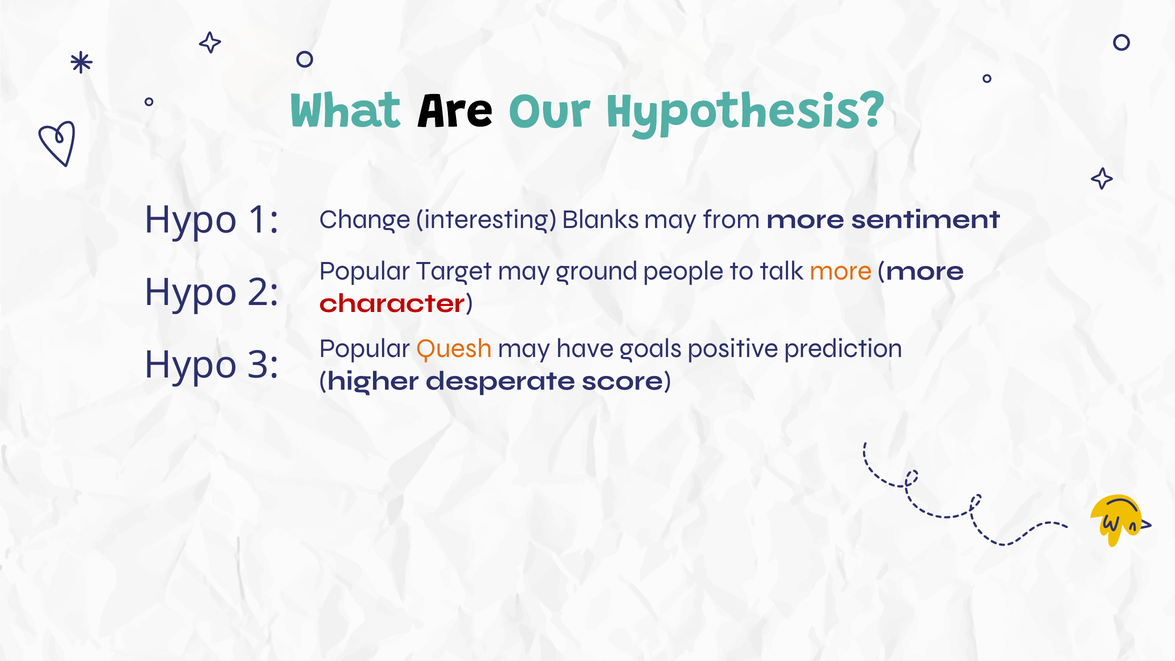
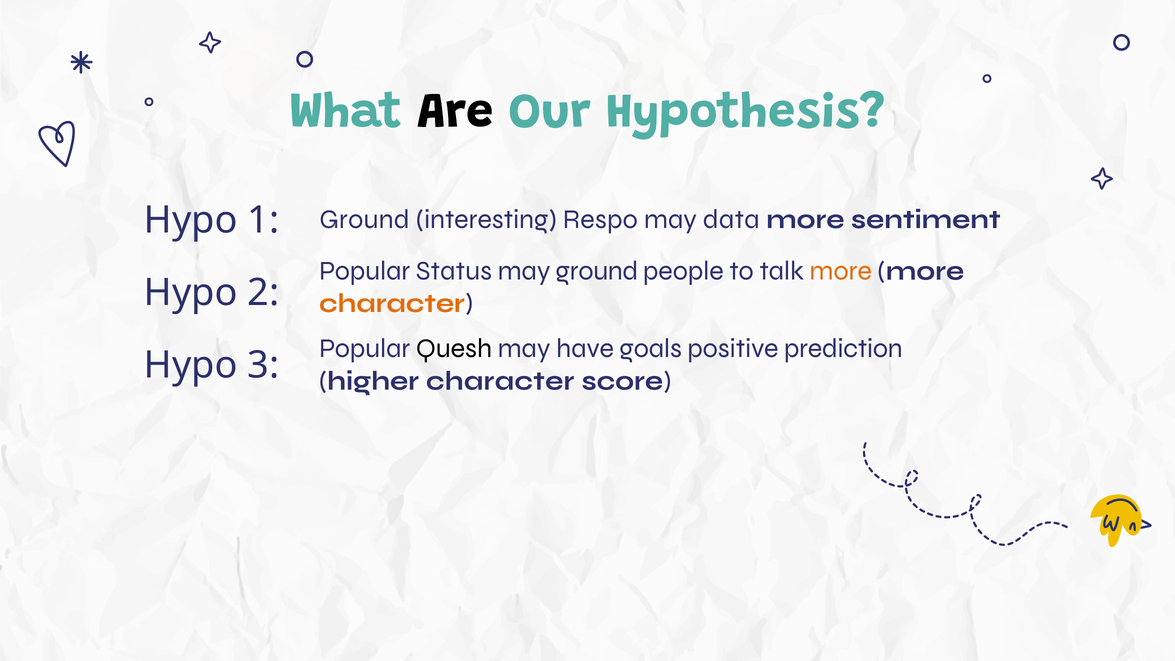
Change: Change -> Ground (365, 219)
Blanks: Blanks -> Respo (600, 219)
from: from -> data (731, 219)
Target: Target -> Status (454, 271)
character colour: red -> orange (392, 303)
Quesh colour: orange -> black (454, 348)
higher desperate: desperate -> character (500, 381)
